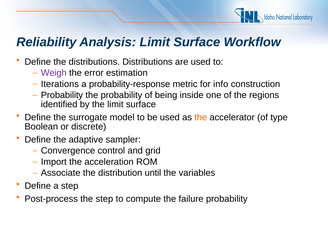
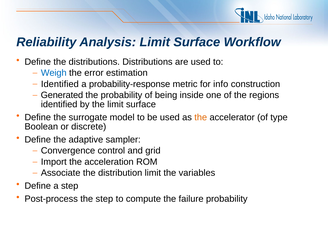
Weigh colour: purple -> blue (54, 73)
Iterations: Iterations -> Identified (60, 84)
Probability: Probability -> Generated (62, 95)
distribution until: until -> limit (153, 173)
